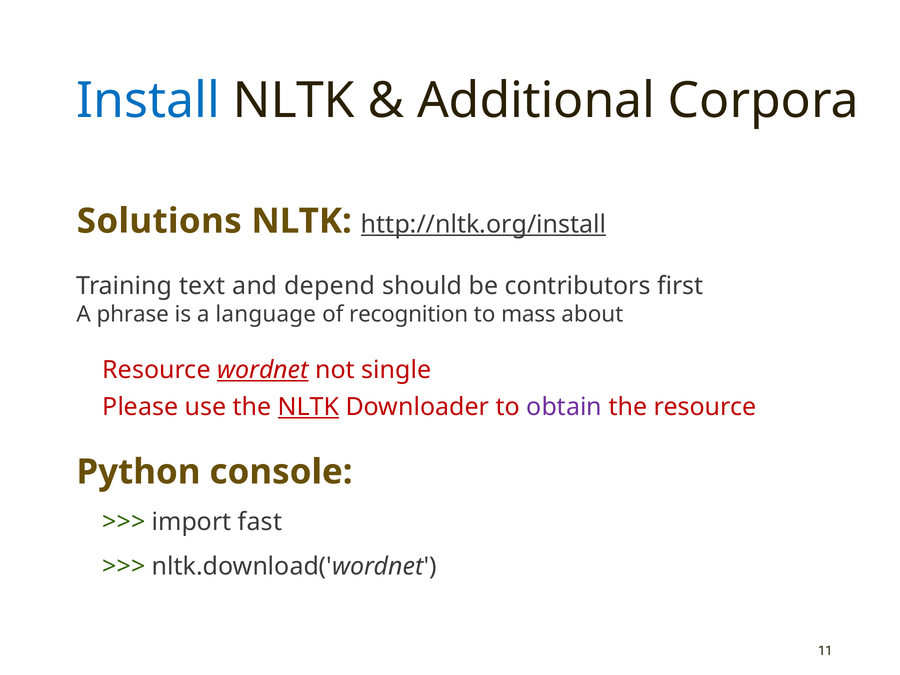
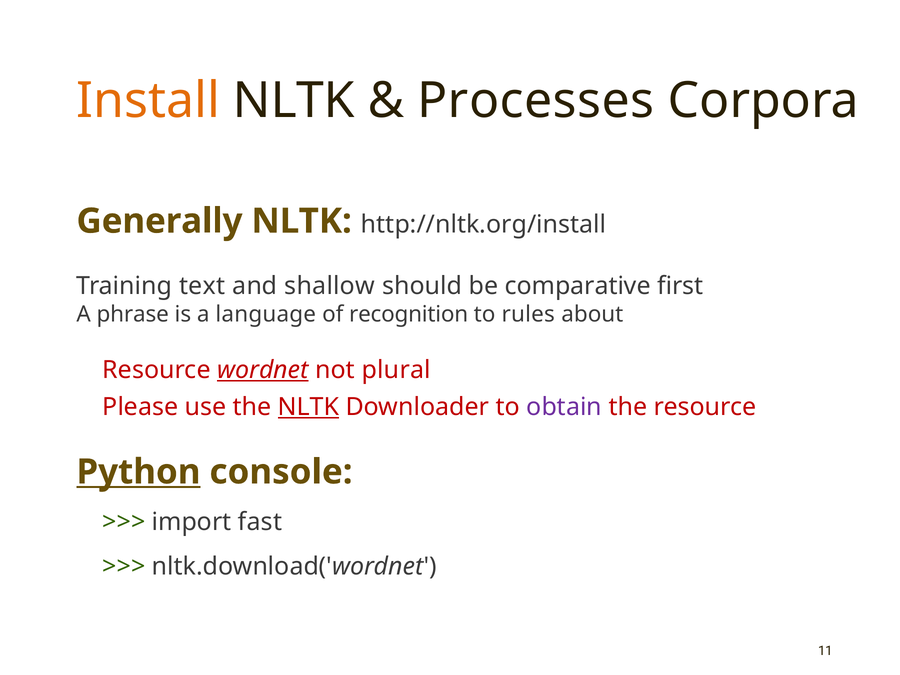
Install colour: blue -> orange (148, 101)
Additional: Additional -> Processes (536, 101)
Solutions: Solutions -> Generally (159, 221)
http://nltk.org/install underline: present -> none (484, 224)
depend: depend -> shallow (330, 286)
contributors: contributors -> comparative (578, 286)
mass: mass -> rules (528, 314)
single: single -> plural (396, 370)
Python underline: none -> present (138, 472)
